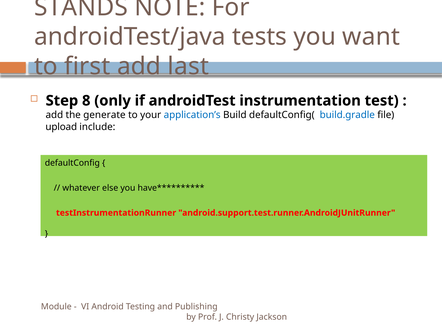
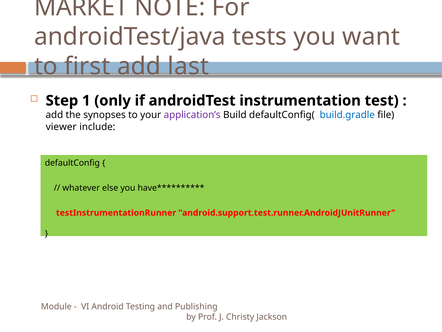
STANDS: STANDS -> MARKET (81, 7)
8: 8 -> 1 (86, 100)
generate: generate -> synopses (104, 115)
application’s colour: blue -> purple (192, 115)
upload: upload -> viewer (61, 127)
